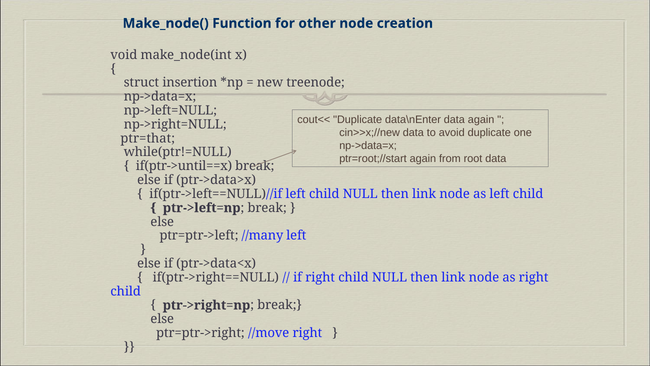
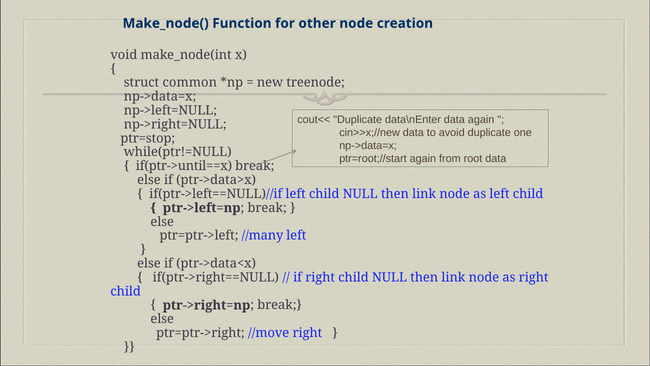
insertion: insertion -> common (190, 83)
ptr=that: ptr=that -> ptr=stop (148, 138)
